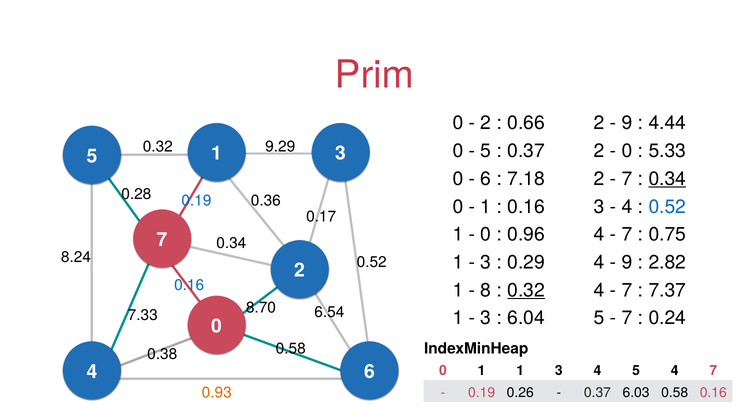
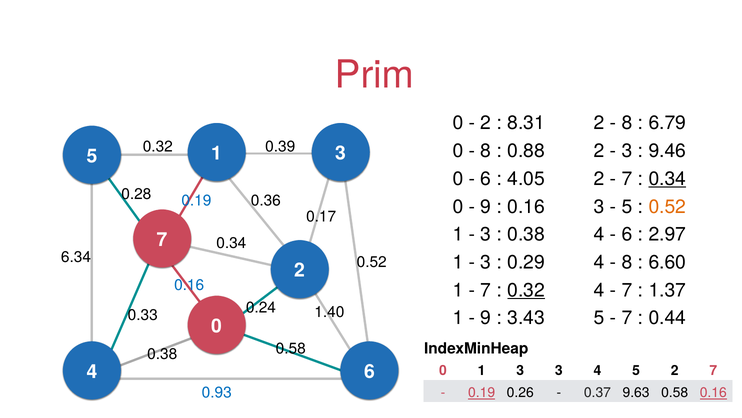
0.66: 0.66 -> 8.31 (526, 123)
9: 9 -> 8 (627, 123)
4.44: 4.44 -> 6.79 (667, 123)
9.29: 9.29 -> 0.39 (280, 146)
5: 5 -> 8 (486, 151)
0.37: 0.37 -> 0.88 (526, 151)
0: 0 -> 3 (627, 151)
5.33: 5.33 -> 9.46 (667, 151)
7.18: 7.18 -> 4.05 (526, 178)
1: 1 -> 9 (486, 206)
4: 4 -> 5 (627, 206)
0.52 colour: blue -> orange (667, 206)
0: 0 -> 3 (486, 234)
0.96: 0.96 -> 0.38 (526, 234)
7: 7 -> 6 (627, 234)
0.75: 0.75 -> 2.97 (667, 234)
8.24: 8.24 -> 6.34 (76, 257)
9: 9 -> 8 (627, 262)
2.82: 2.82 -> 6.60 (667, 262)
8: 8 -> 7 (486, 290)
7.37: 7.37 -> 1.37 (667, 290)
8.70: 8.70 -> 0.24 (261, 307)
6.54: 6.54 -> 1.40 (329, 312)
7.33: 7.33 -> 0.33 (143, 315)
3: 3 -> 9 (486, 318)
6.04: 6.04 -> 3.43 (526, 318)
0.24: 0.24 -> 0.44 (667, 318)
1 1: 1 -> 3 (520, 370)
5 4: 4 -> 2 (675, 370)
0.93 colour: orange -> blue (217, 392)
0.19 underline: none -> present (482, 392)
6.03: 6.03 -> 9.63 (636, 392)
0.16 underline: none -> present (713, 392)
